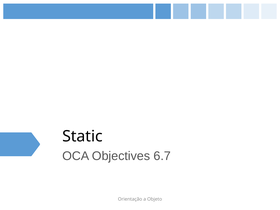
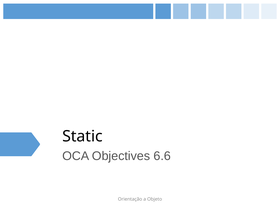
6.7: 6.7 -> 6.6 (162, 156)
